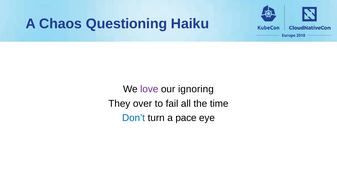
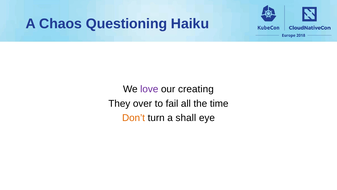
ignoring: ignoring -> creating (196, 89)
Don’t colour: blue -> orange (134, 118)
pace: pace -> shall (186, 118)
